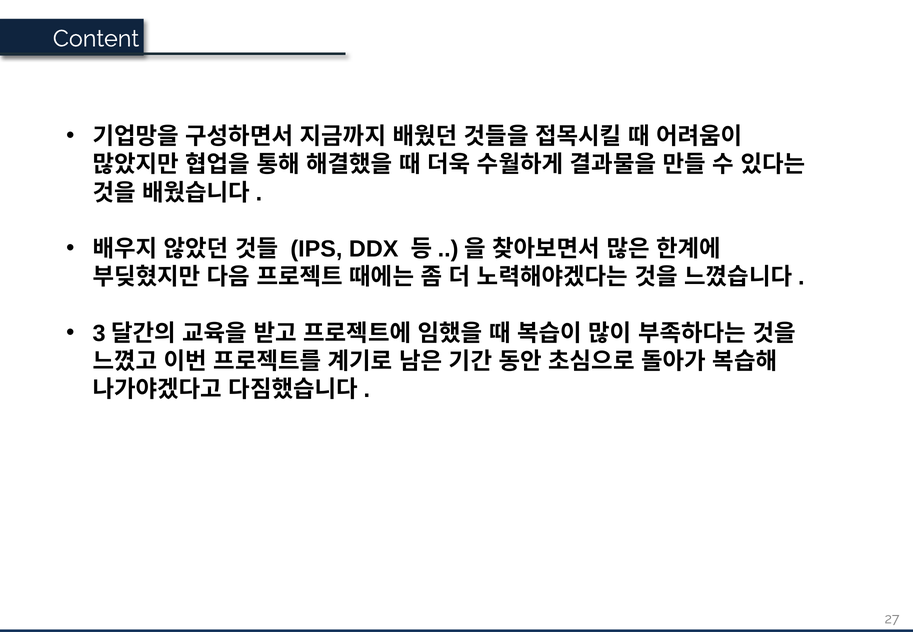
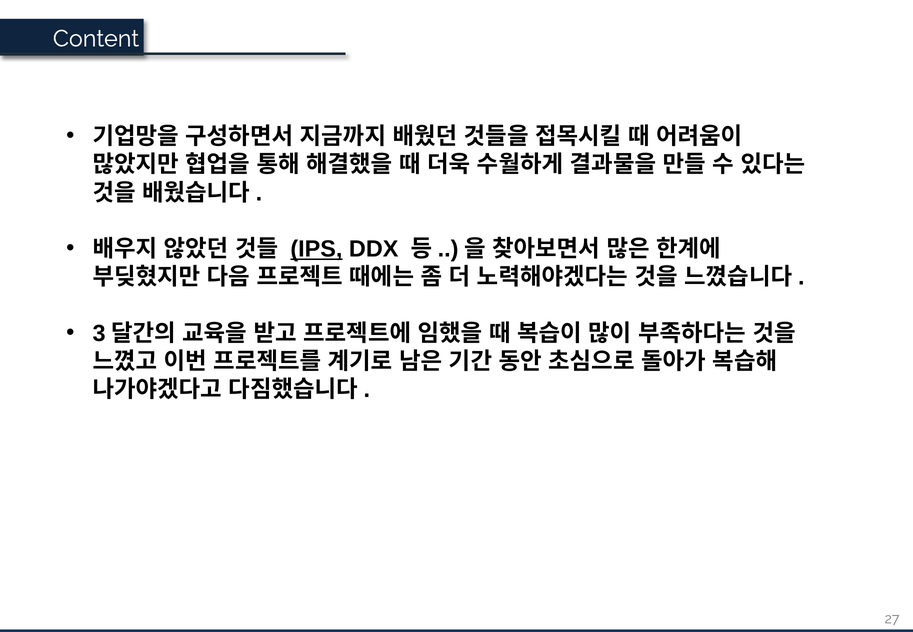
IPS underline: none -> present (316, 249)
